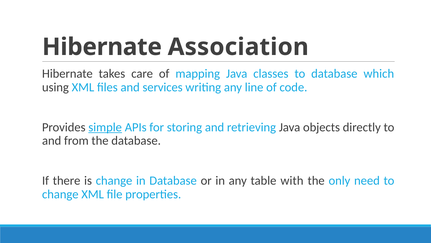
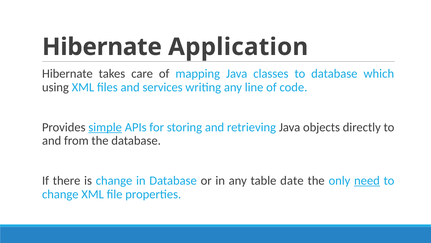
Association: Association -> Application (238, 47)
with: with -> date (292, 180)
need underline: none -> present (367, 180)
